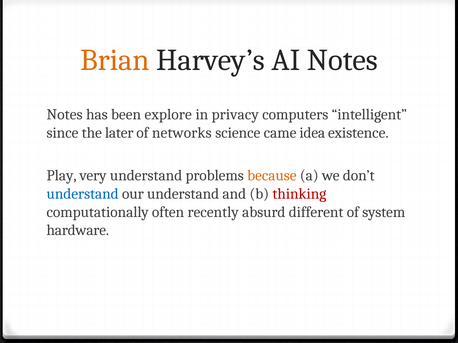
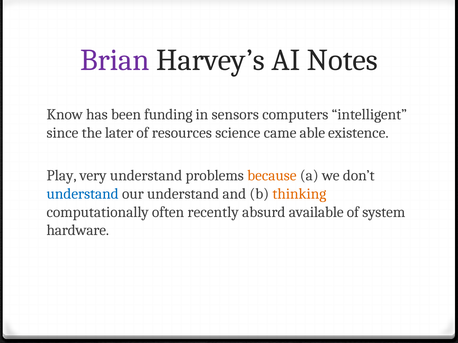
Brian colour: orange -> purple (115, 60)
Notes: Notes -> Know (65, 115)
explore: explore -> funding (168, 115)
privacy: privacy -> sensors (235, 115)
networks: networks -> resources (182, 133)
idea: idea -> able (312, 133)
thinking colour: red -> orange (299, 194)
different: different -> available (316, 212)
